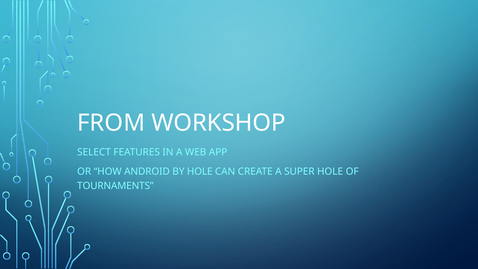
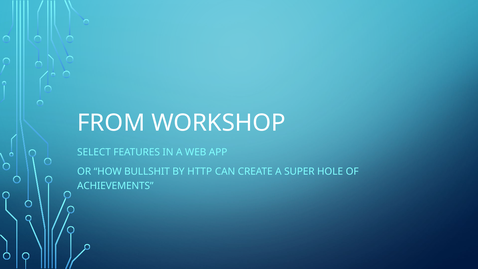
ANDROID: ANDROID -> BULLSHIT (147, 171)
BY HOLE: HOLE -> HTTP (200, 171)
TOURNAMENTS: TOURNAMENTS -> ACHIEVEMENTS (115, 186)
